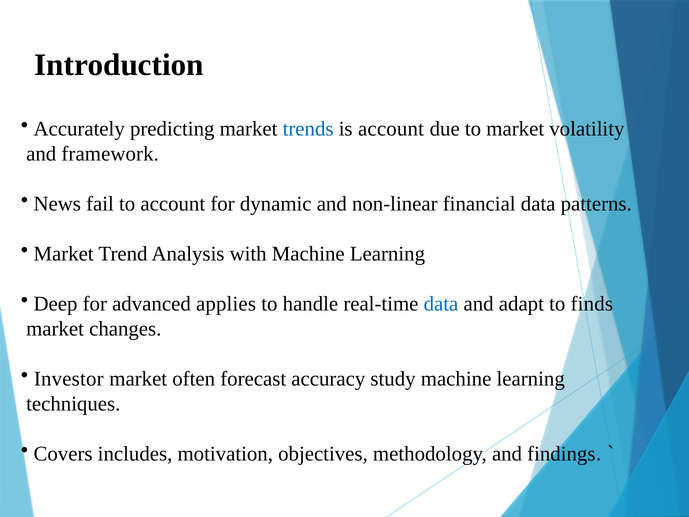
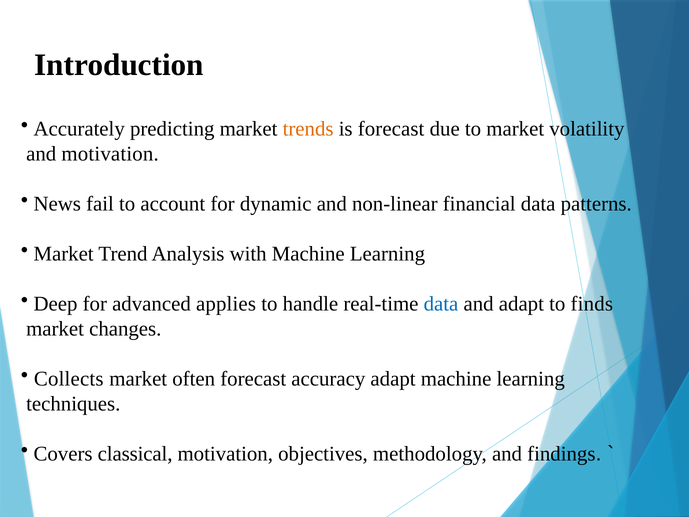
trends colour: blue -> orange (308, 129)
is account: account -> forecast (391, 129)
and framework: framework -> motivation (110, 154)
Investor: Investor -> Collects (69, 379)
accuracy study: study -> adapt (393, 379)
includes: includes -> classical (135, 454)
